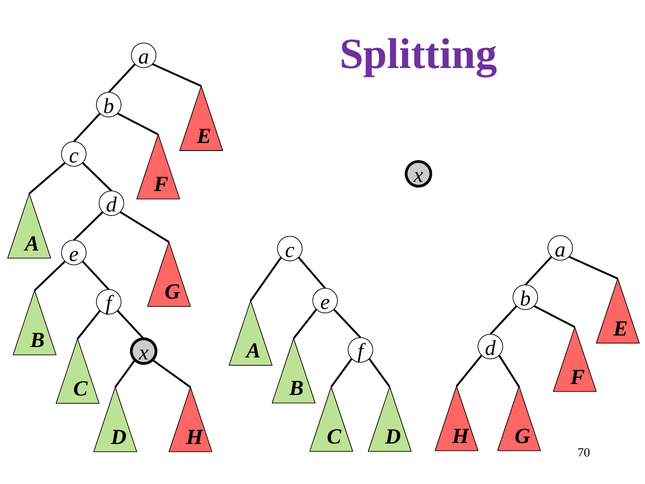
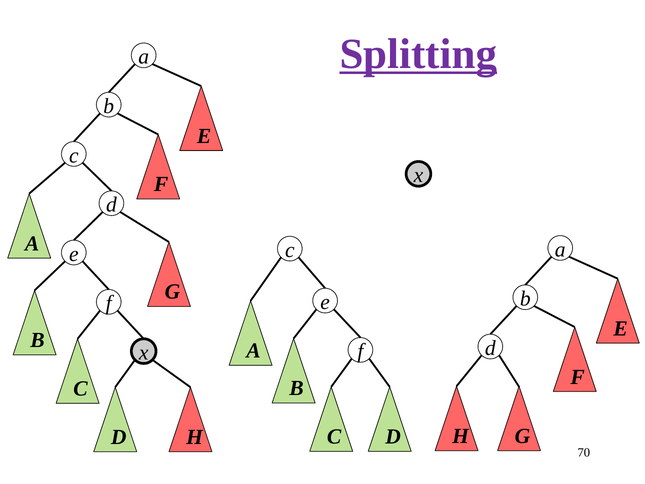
Splitting underline: none -> present (418, 54)
